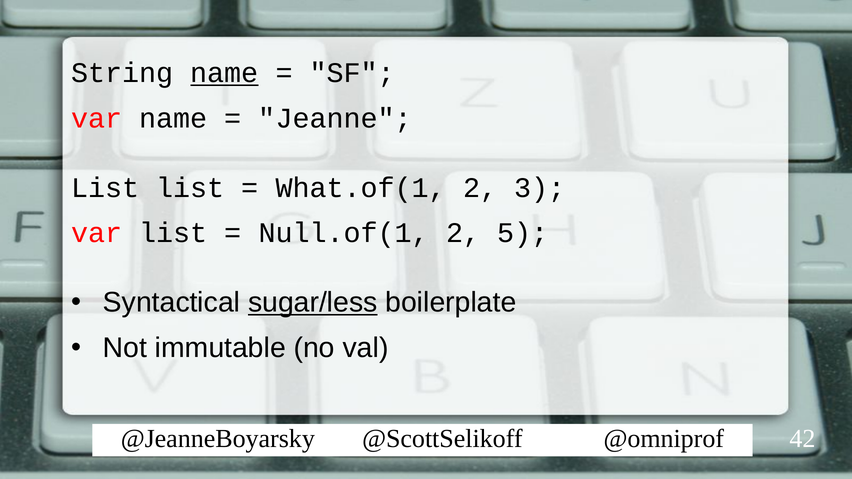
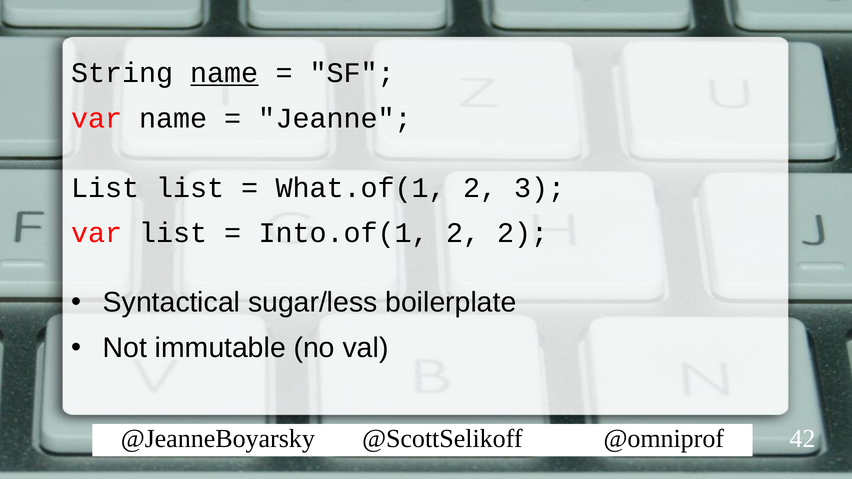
Null.of(1: Null.of(1 -> Into.of(1 (344, 233)
2 5: 5 -> 2 (523, 233)
sugar/less underline: present -> none (313, 303)
